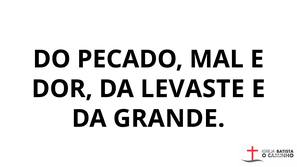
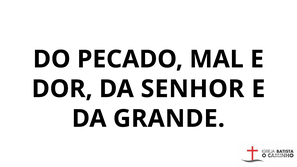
LEVASTE: LEVASTE -> SENHOR (192, 89)
